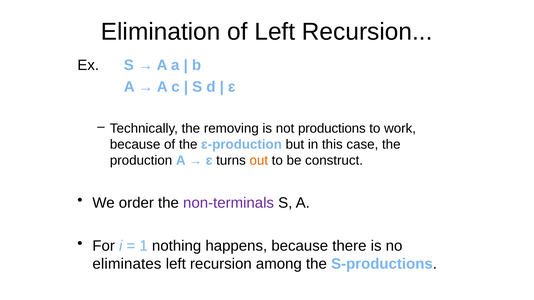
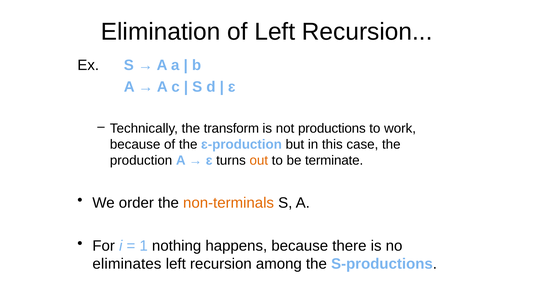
removing: removing -> transform (231, 129)
construct: construct -> terminate (334, 161)
non-terminals colour: purple -> orange (229, 203)
